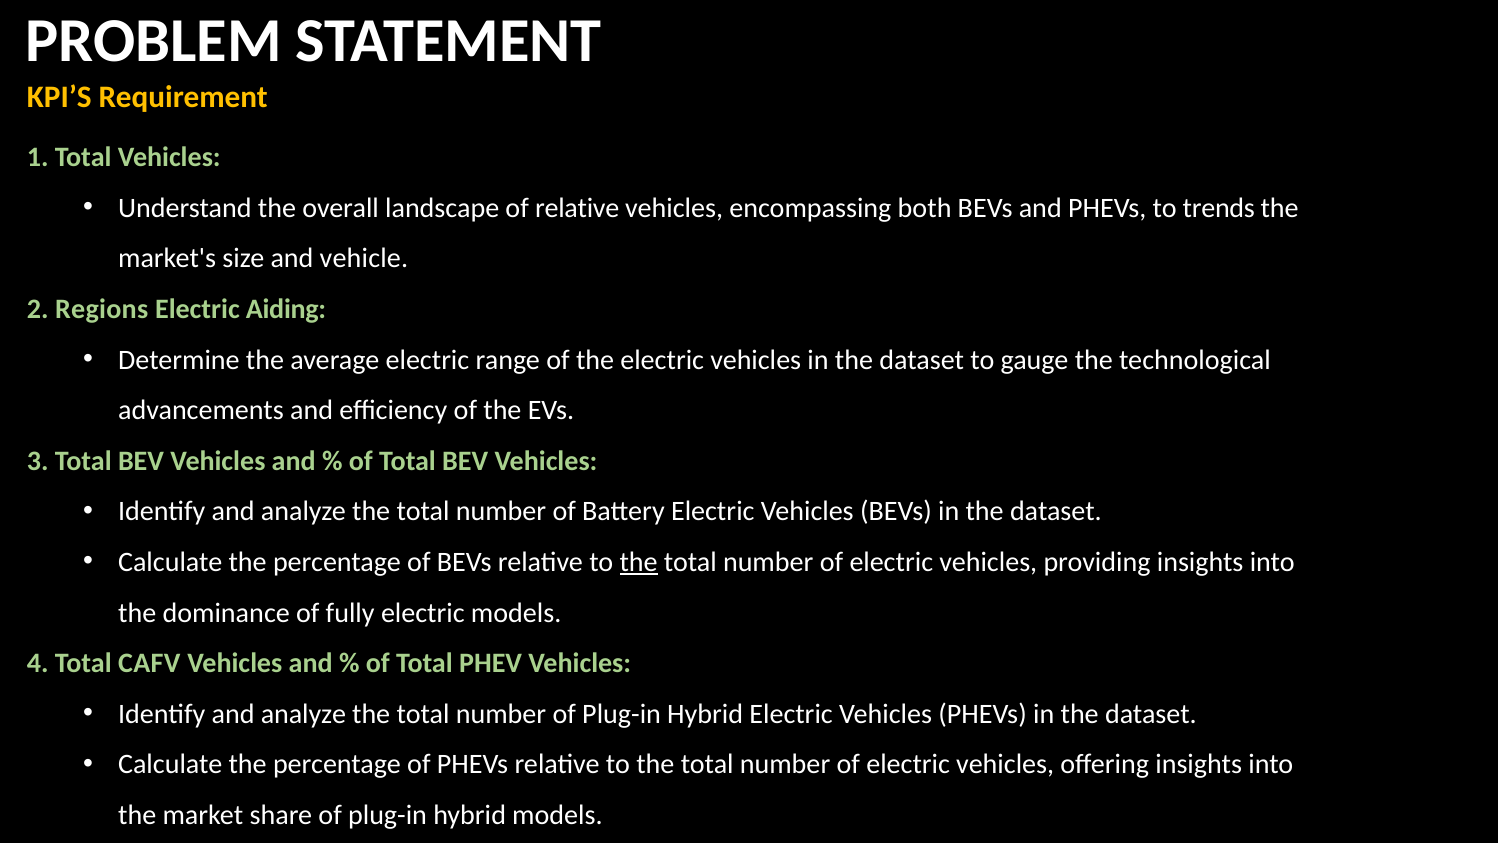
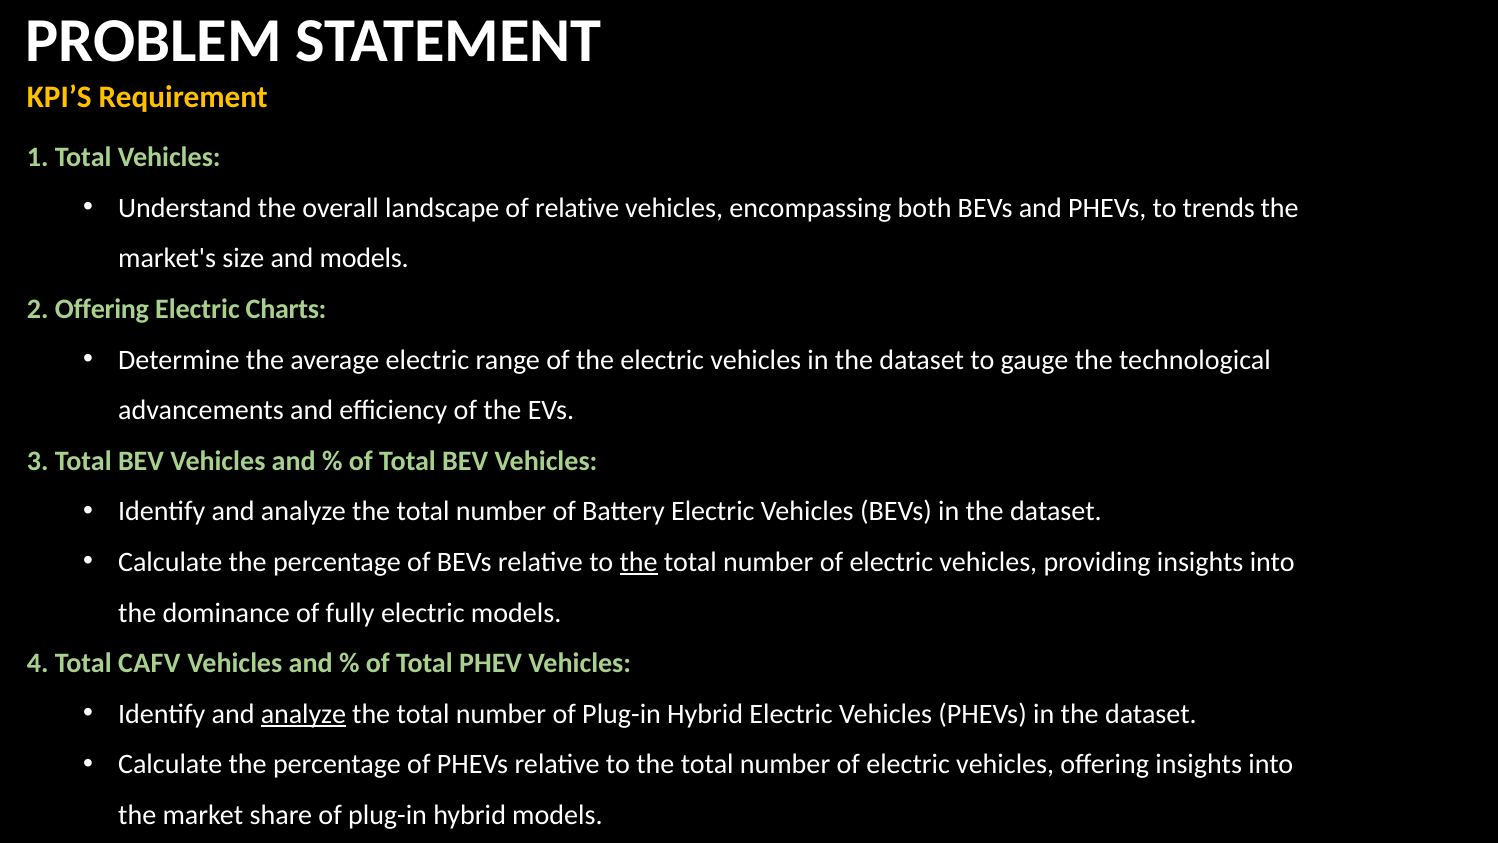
and vehicle: vehicle -> models (364, 259)
2 Regions: Regions -> Offering (102, 309)
Aiding: Aiding -> Charts (286, 309)
analyze underline: none -> present (303, 714)
